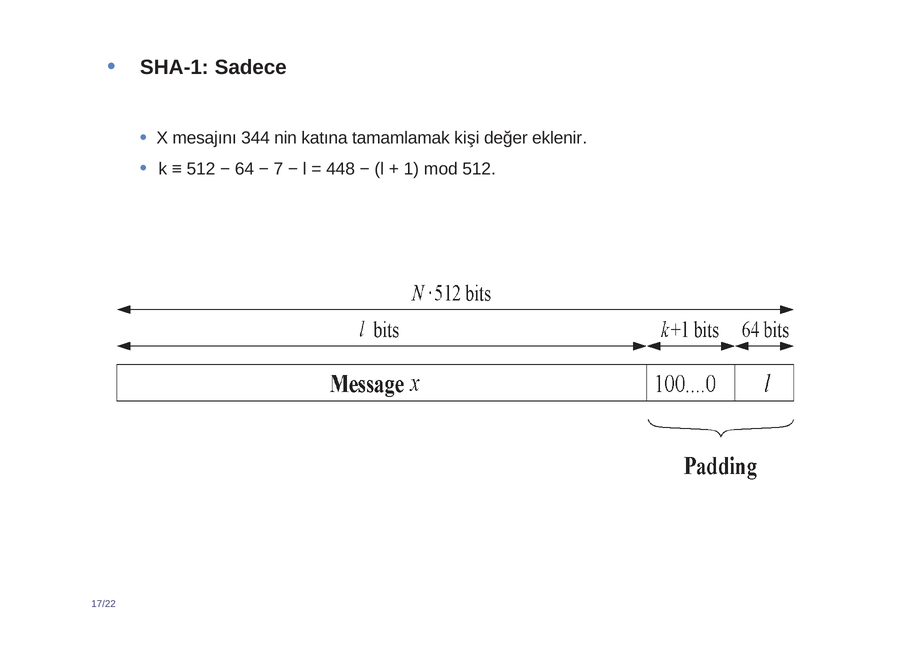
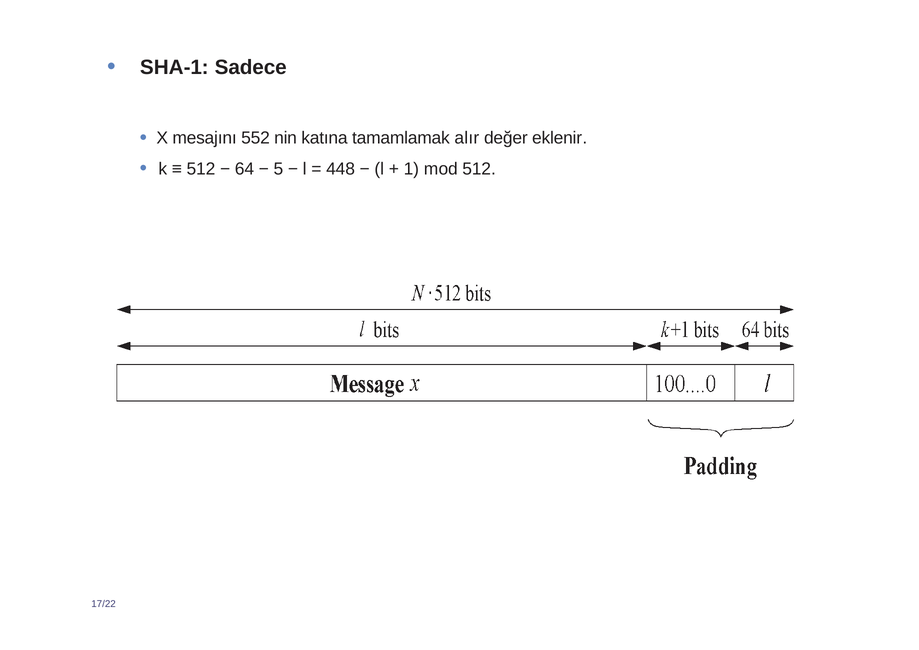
344: 344 -> 552 (256, 138)
kişi: kişi -> alır (467, 138)
7: 7 -> 5 (278, 169)
